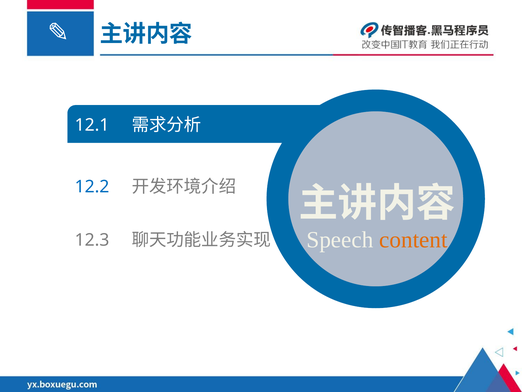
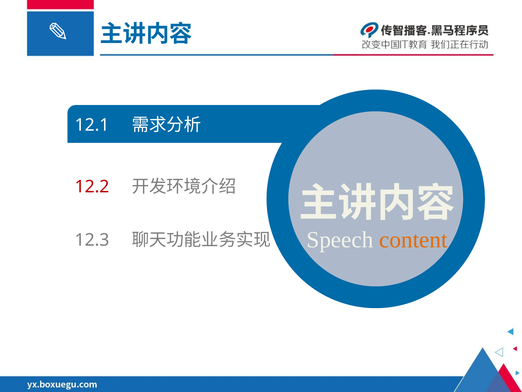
12.2 colour: blue -> red (92, 186)
